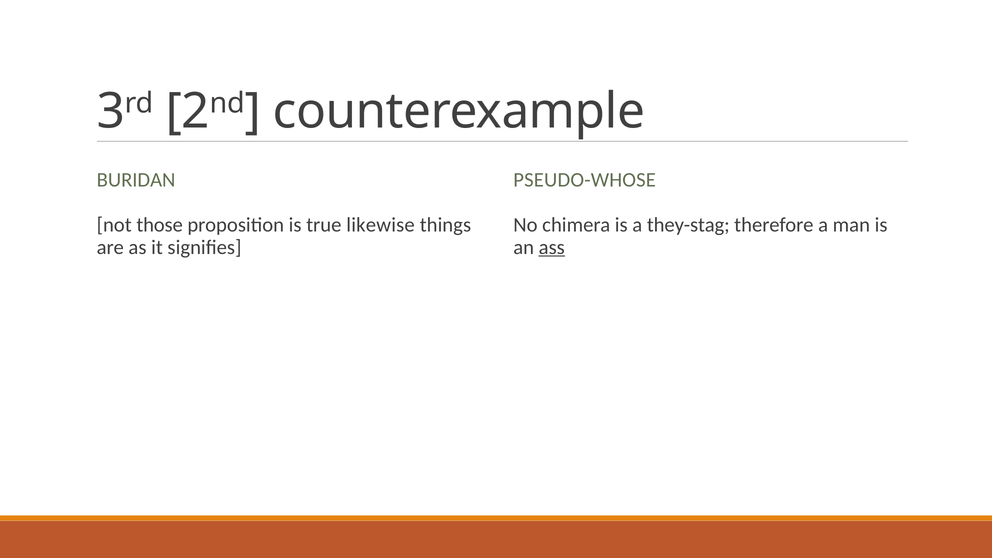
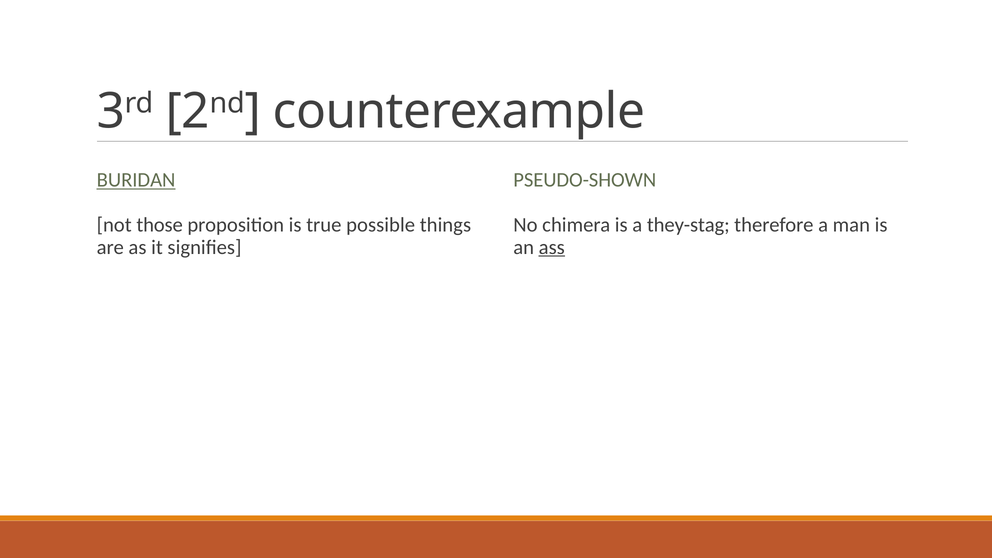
BURIDAN underline: none -> present (136, 180)
PSEUDO-WHOSE: PSEUDO-WHOSE -> PSEUDO-SHOWN (585, 180)
likewise: likewise -> possible (381, 225)
